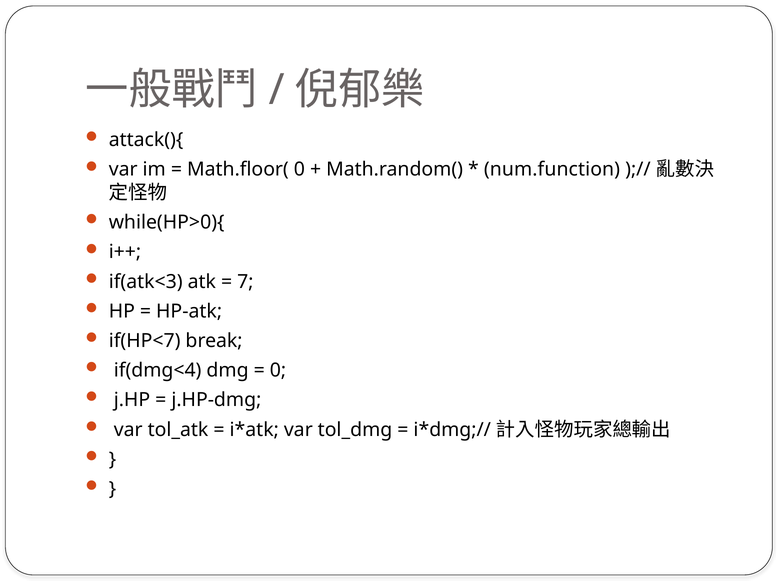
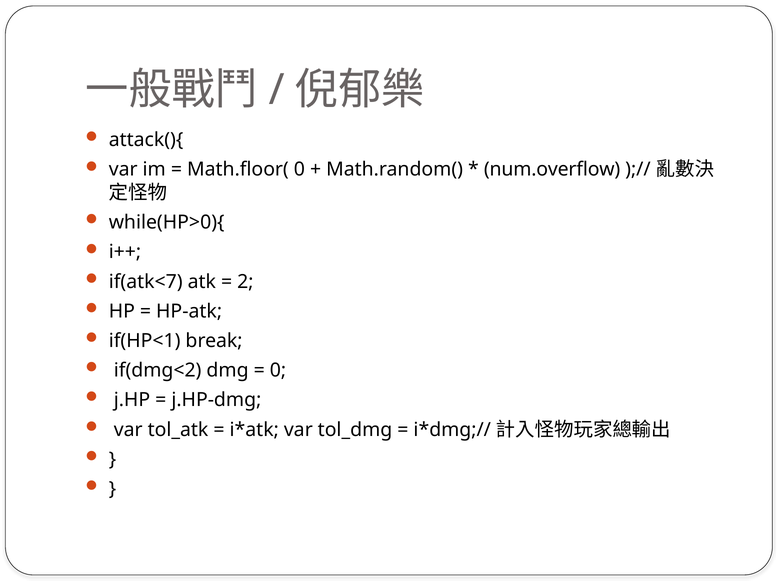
num.function: num.function -> num.overflow (552, 170)
if(atk<3: if(atk<3 -> if(atk<7 (146, 282)
7: 7 -> 2 (245, 282)
if(HP<7: if(HP<7 -> if(HP<1 (145, 341)
if(dmg<4: if(dmg<4 -> if(dmg<2 (158, 371)
